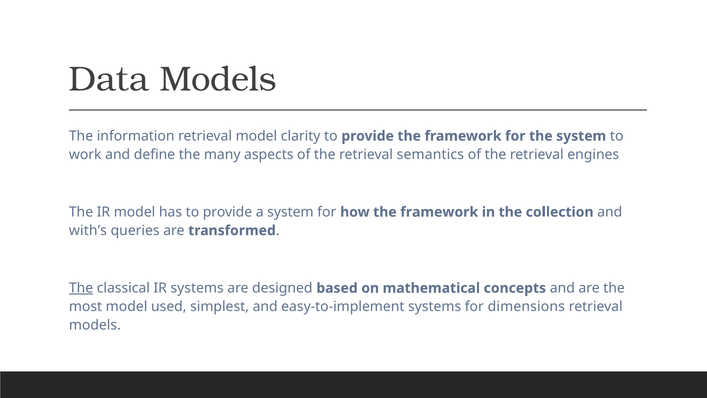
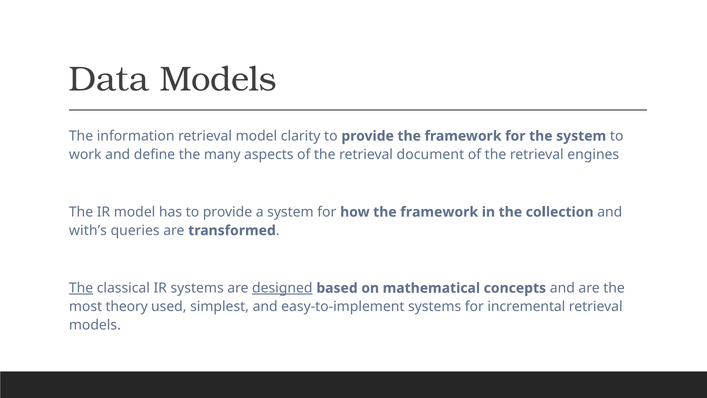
semantics: semantics -> document (430, 154)
designed underline: none -> present (282, 288)
most model: model -> theory (127, 306)
dimensions: dimensions -> incremental (526, 306)
